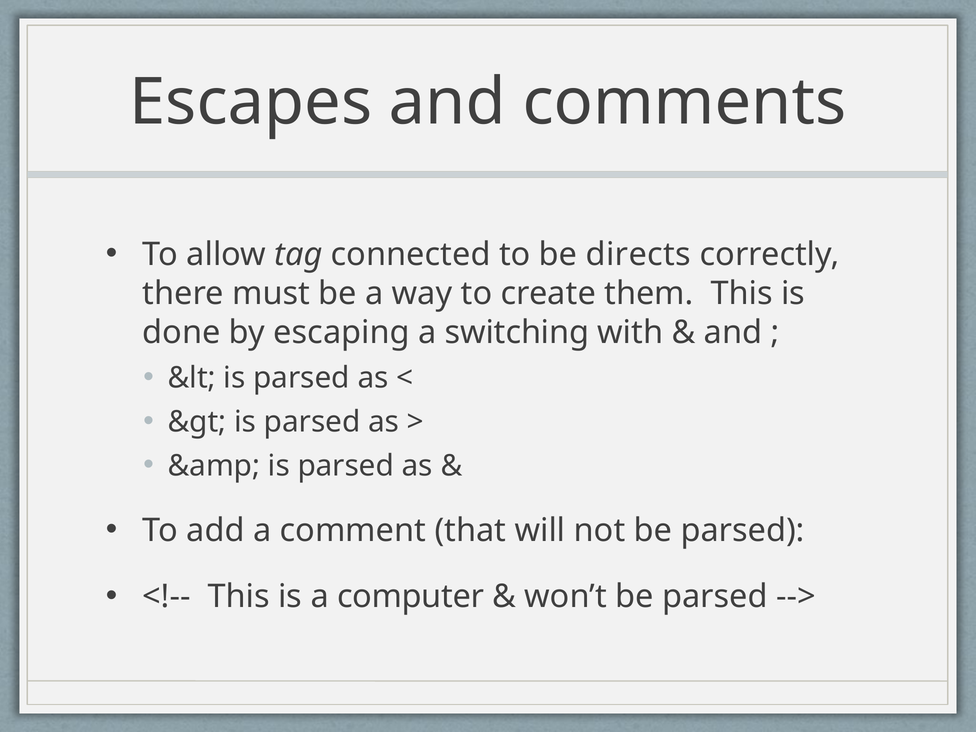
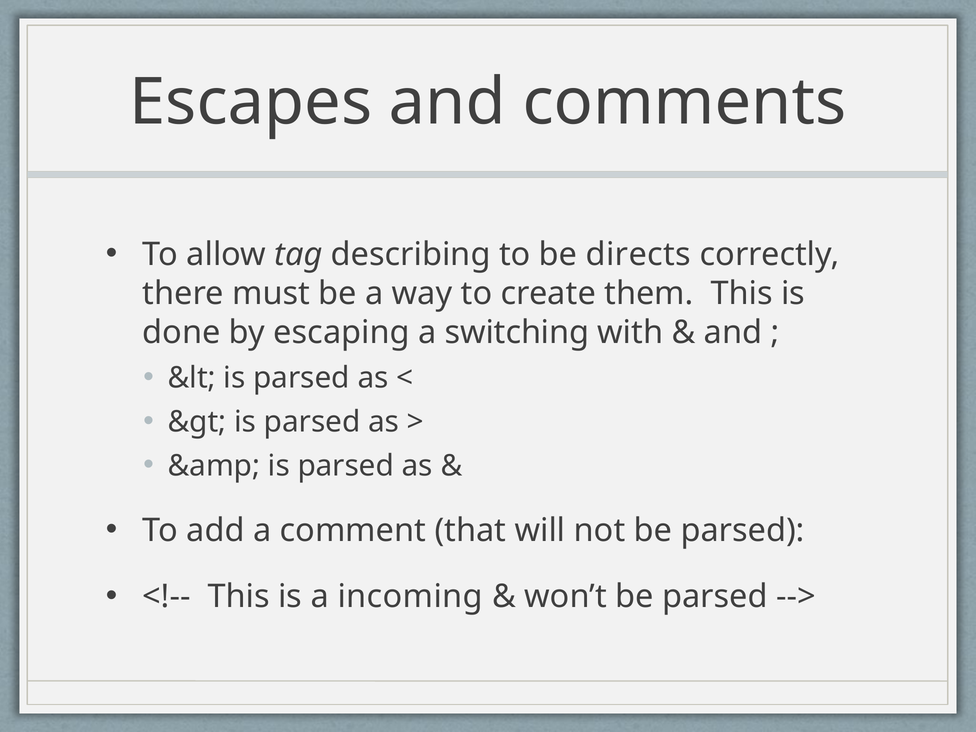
connected: connected -> describing (411, 254)
computer: computer -> incoming (410, 597)
